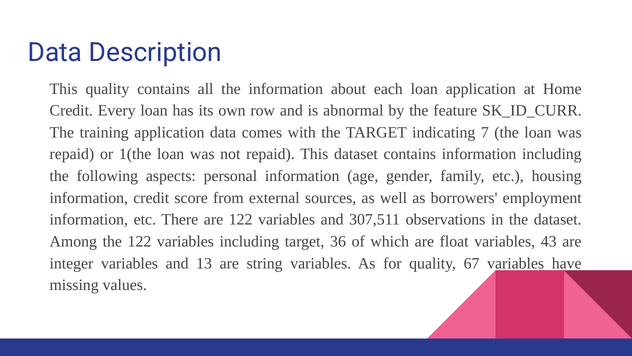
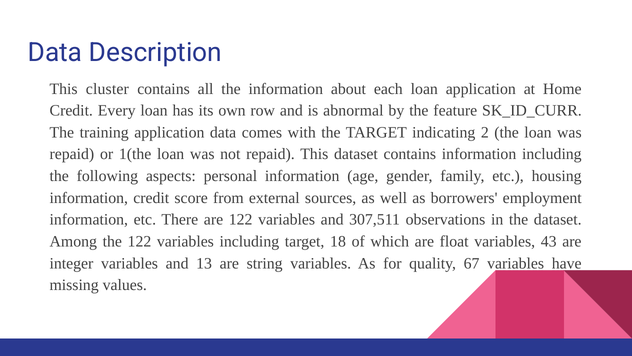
This quality: quality -> cluster (107, 89)
7: 7 -> 2 (485, 132)
36: 36 -> 18 (338, 241)
